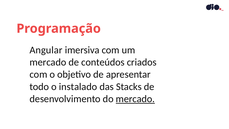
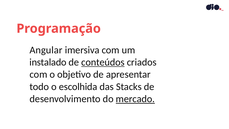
mercado: mercado -> instalado (48, 62)
conteúdos underline: none -> present (103, 62)
instalado: instalado -> escolhida (78, 87)
